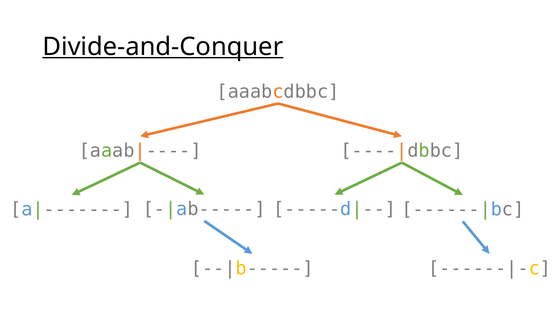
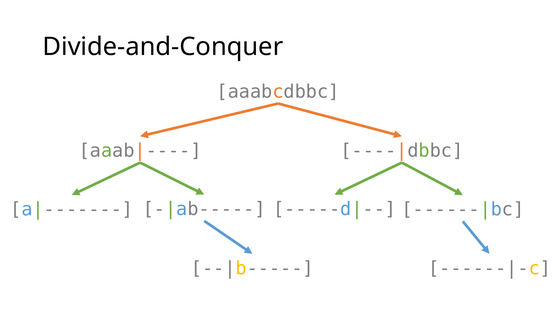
Divide-and-Conquer underline: present -> none (163, 47)
